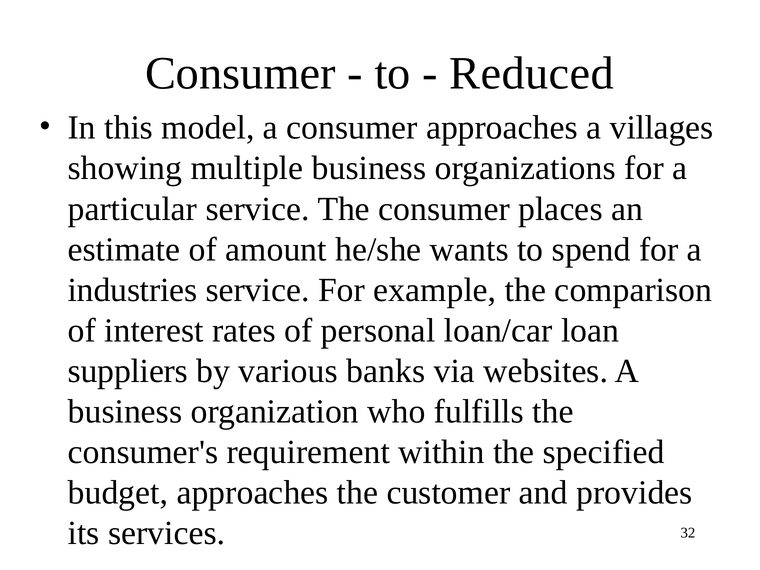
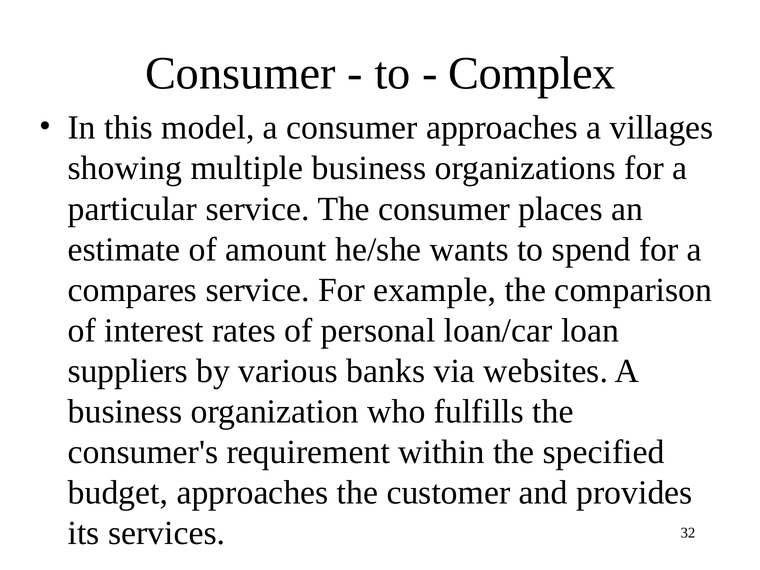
Reduced: Reduced -> Complex (532, 74)
industries: industries -> compares (132, 290)
